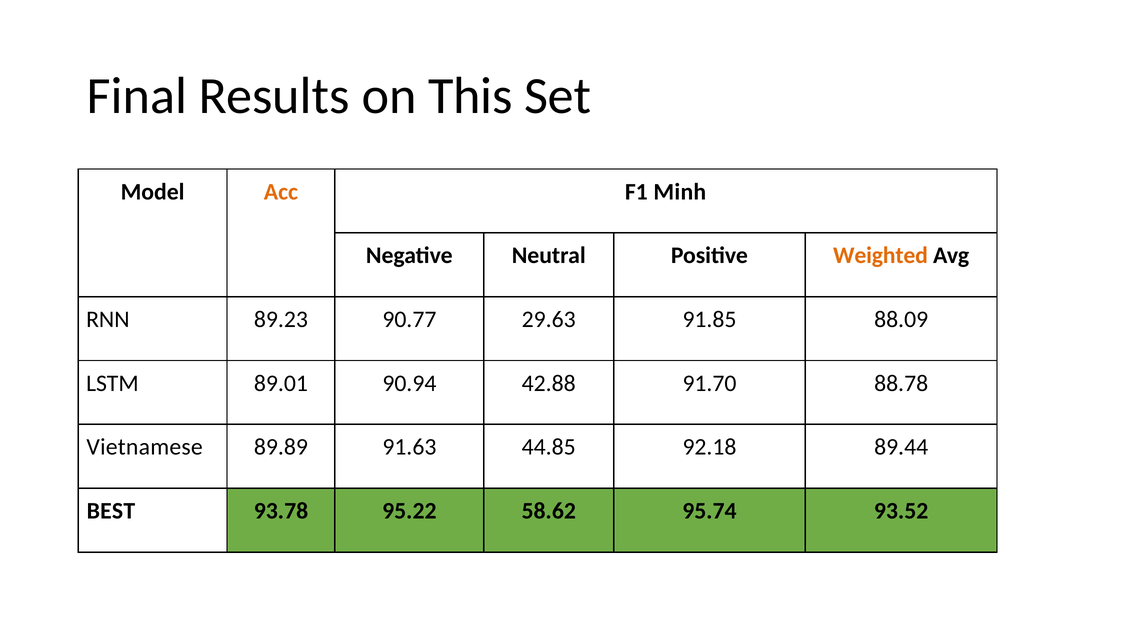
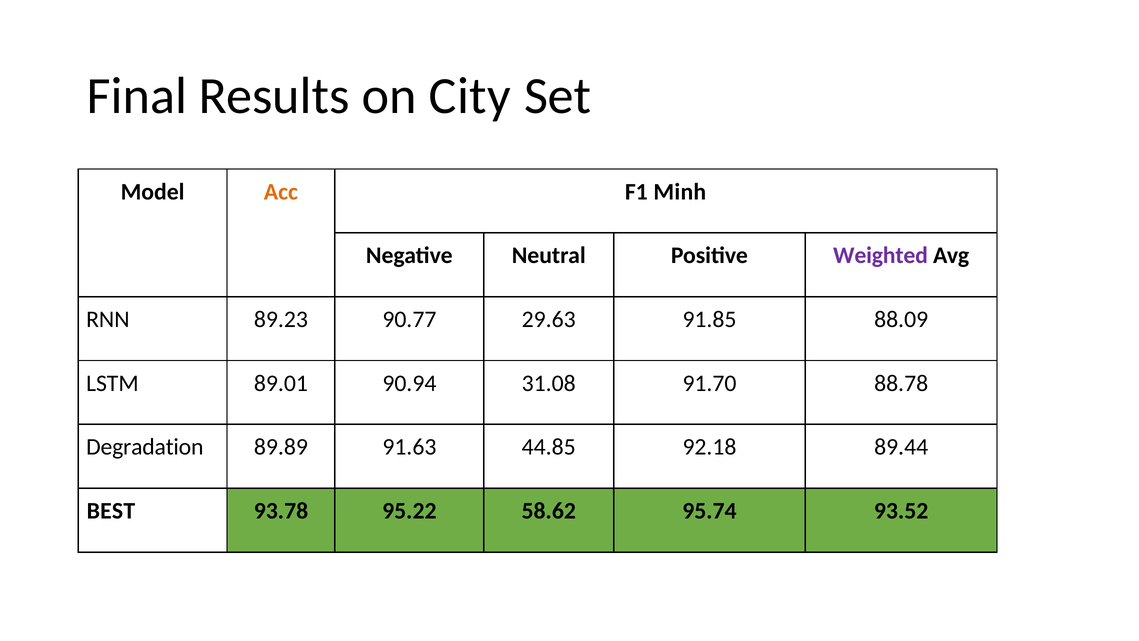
This: This -> City (470, 96)
Weighted colour: orange -> purple (880, 255)
42.88: 42.88 -> 31.08 (549, 383)
Vietnamese: Vietnamese -> Degradation (145, 447)
